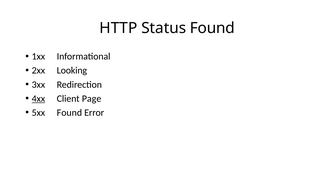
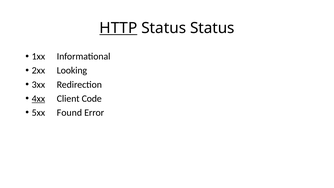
HTTP underline: none -> present (118, 28)
Status Found: Found -> Status (212, 28)
Page: Page -> Code (92, 98)
